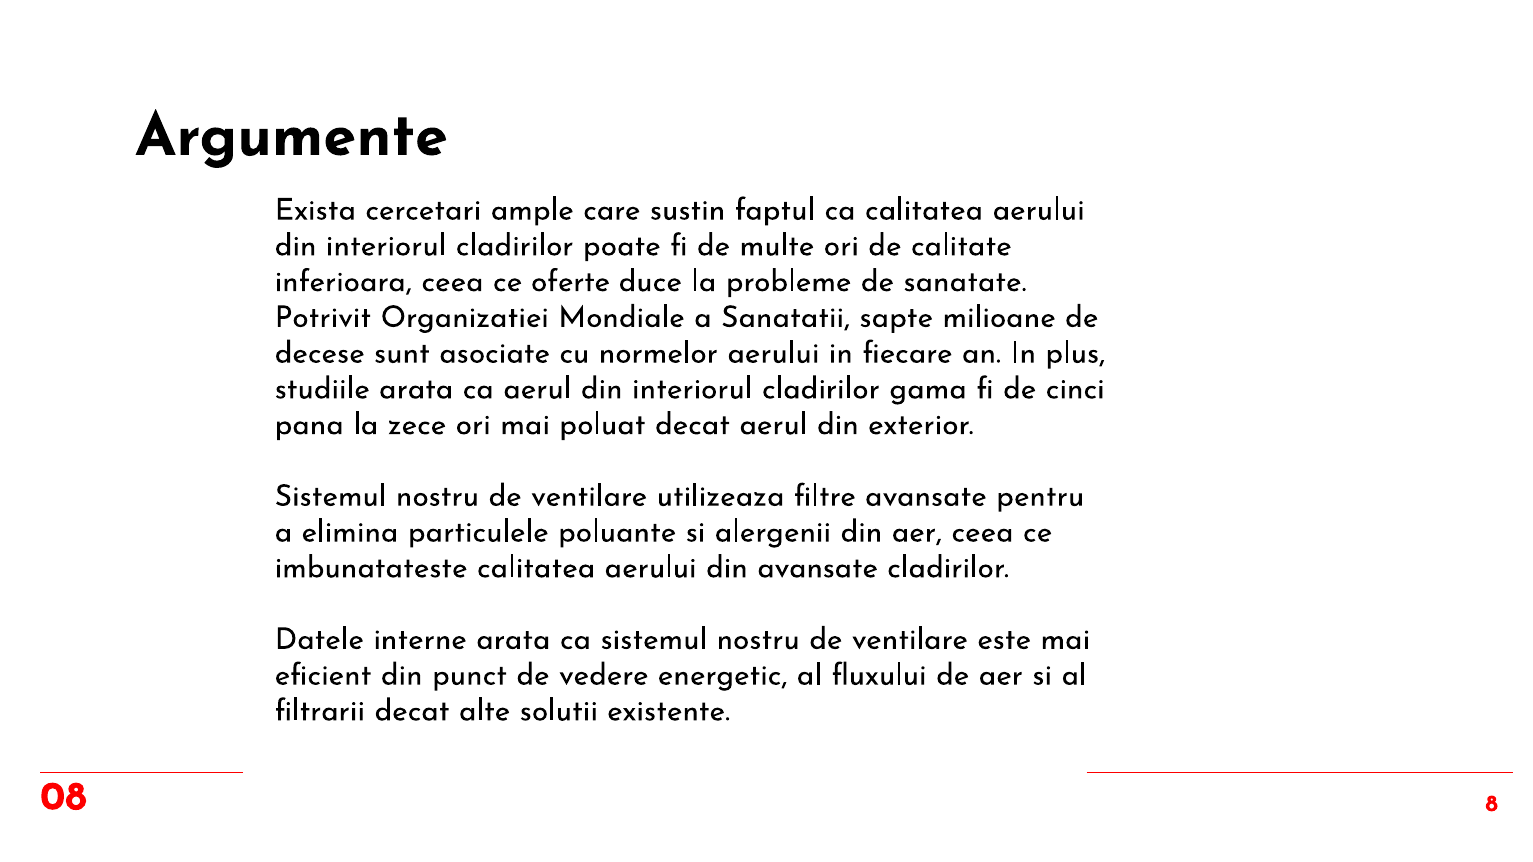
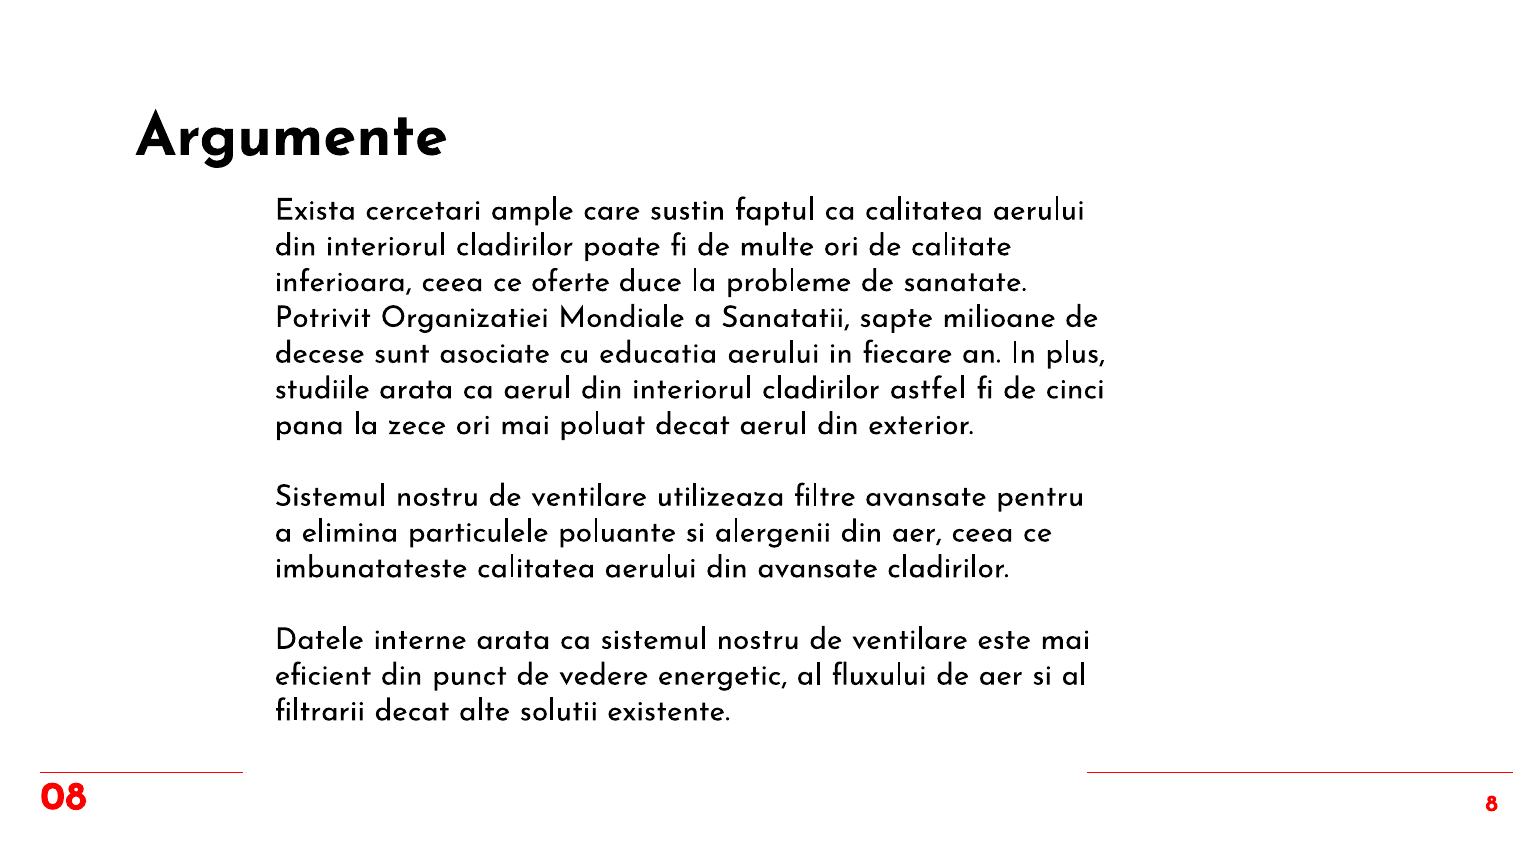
normelor: normelor -> educatia (658, 353)
gama: gama -> astfel (928, 389)
